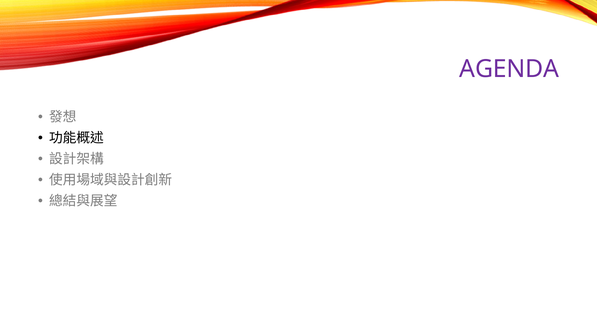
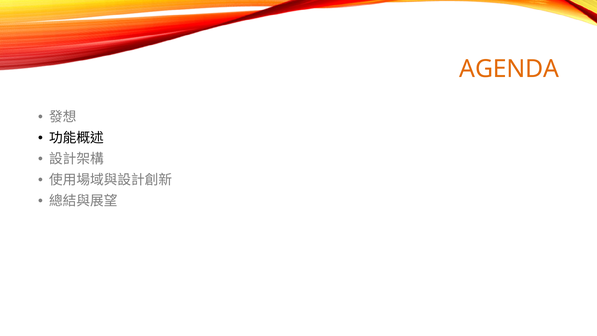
AGENDA colour: purple -> orange (509, 69)
